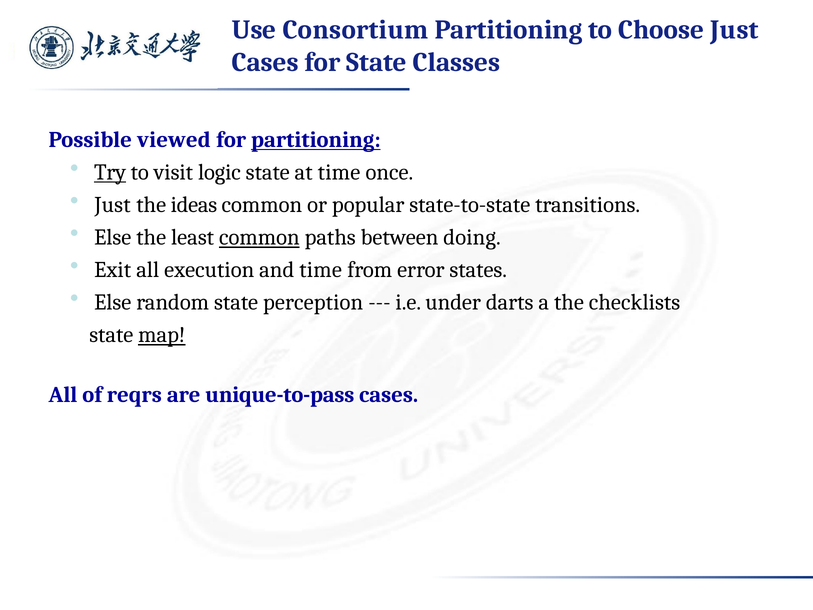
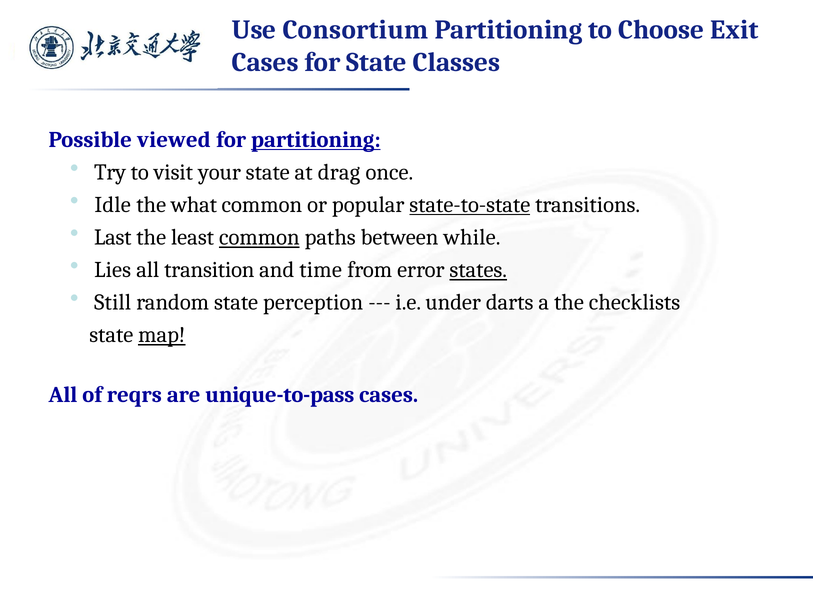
Choose Just: Just -> Exit (735, 30)
Try underline: present -> none (110, 172)
logic: logic -> your (219, 172)
at time: time -> drag (339, 172)
Just: Just -> Idle (113, 205)
ideas: ideas -> what (194, 205)
state-to-state underline: none -> present (470, 205)
Else: Else -> Last (113, 237)
doing: doing -> while (472, 237)
Exit: Exit -> Lies (113, 270)
execution: execution -> transition (209, 270)
states underline: none -> present (478, 270)
Else: Else -> Still (113, 302)
